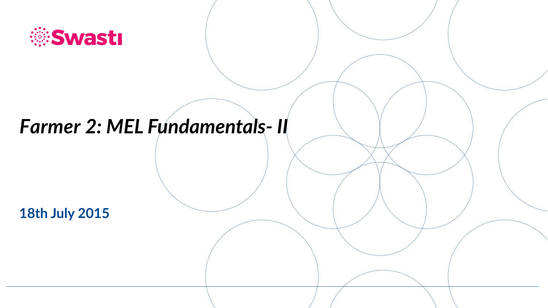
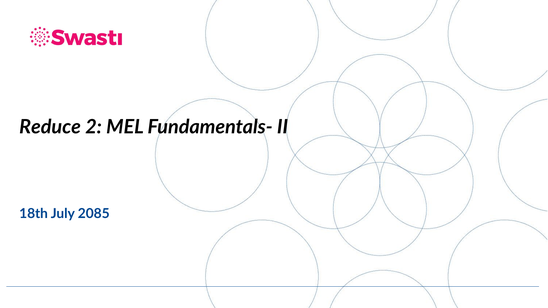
Farmer: Farmer -> Reduce (50, 127)
2015: 2015 -> 2085 (94, 214)
